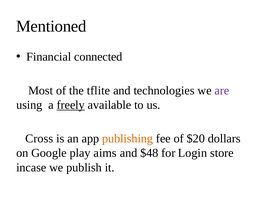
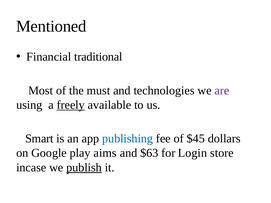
connected: connected -> traditional (98, 57)
tflite: tflite -> must (99, 91)
Cross: Cross -> Smart (39, 139)
publishing colour: orange -> blue (128, 139)
$20: $20 -> $45 (196, 139)
$48: $48 -> $63 (149, 153)
publish underline: none -> present (84, 168)
